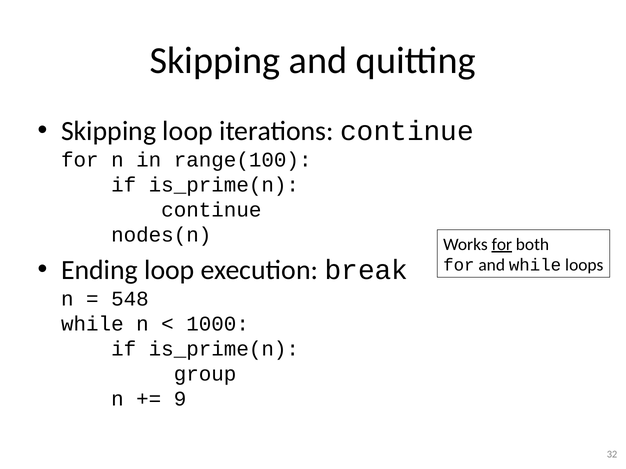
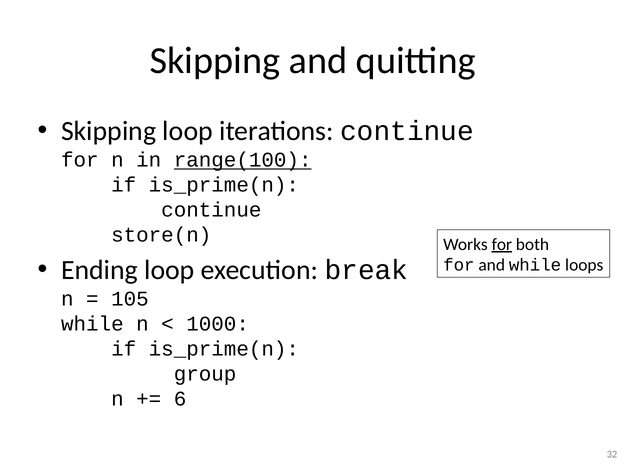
range(100 underline: none -> present (243, 160)
nodes(n: nodes(n -> store(n (161, 235)
548: 548 -> 105 (130, 299)
9: 9 -> 6 (180, 399)
